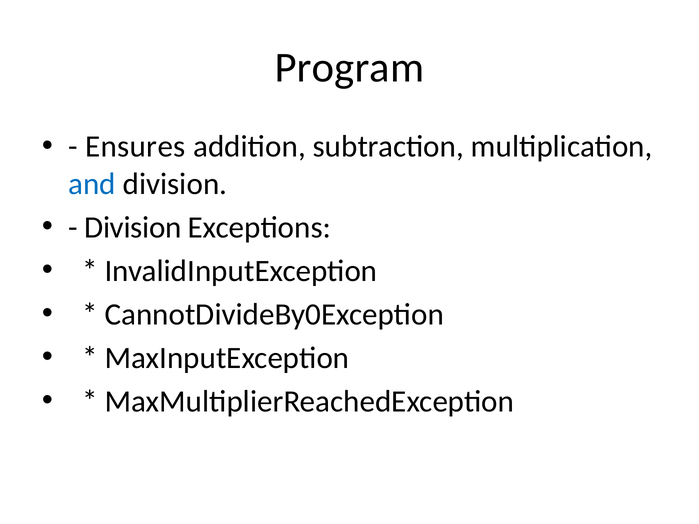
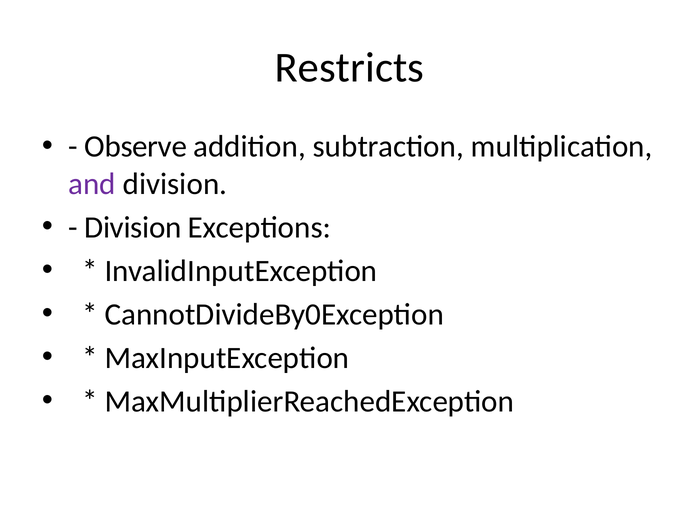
Program: Program -> Restricts (349, 68)
Ensures: Ensures -> Observe (136, 147)
and colour: blue -> purple (92, 184)
